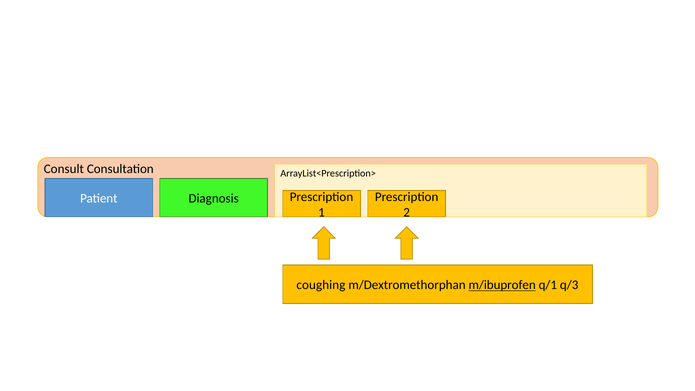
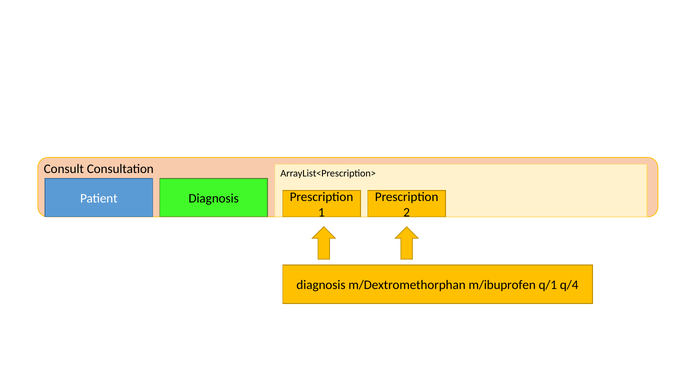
coughing: coughing -> diagnosis (321, 285)
m/ibuprofen underline: present -> none (502, 285)
q/3: q/3 -> q/4 (569, 285)
